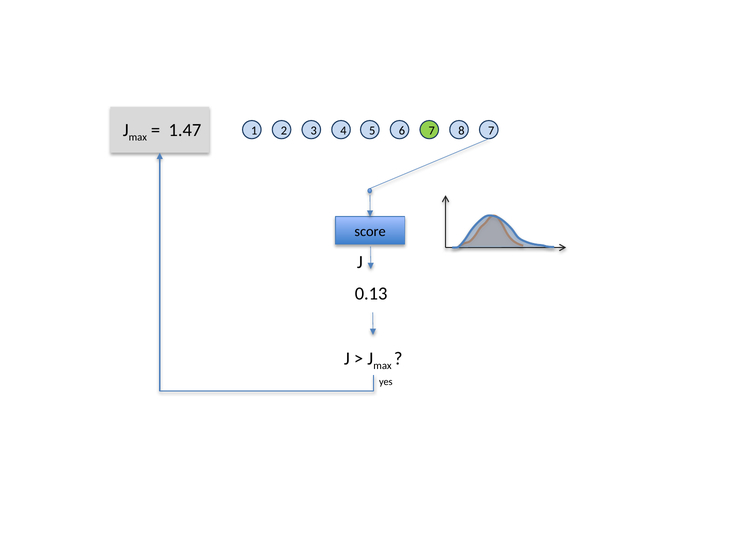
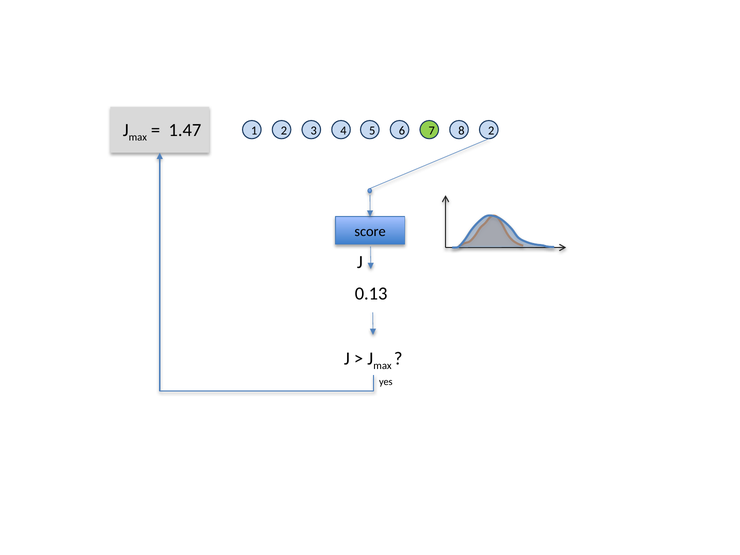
8 7: 7 -> 2 (491, 130)
